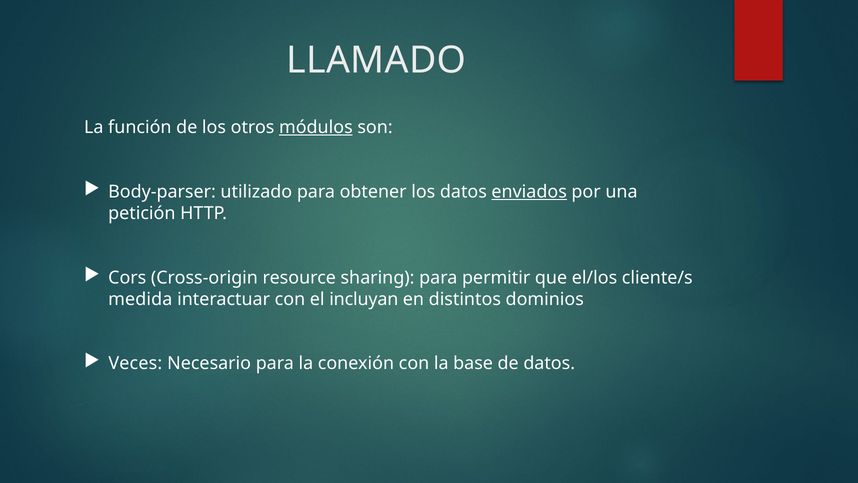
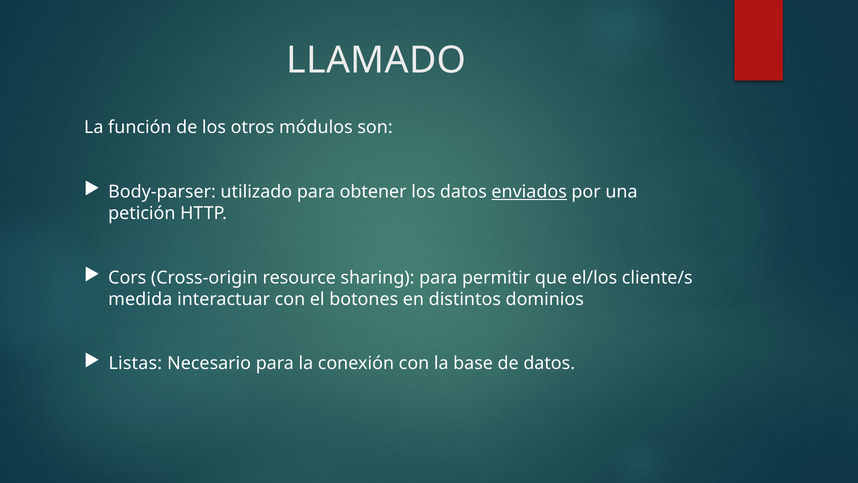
módulos underline: present -> none (316, 127)
incluyan: incluyan -> botones (364, 299)
Veces: Veces -> Listas (135, 363)
